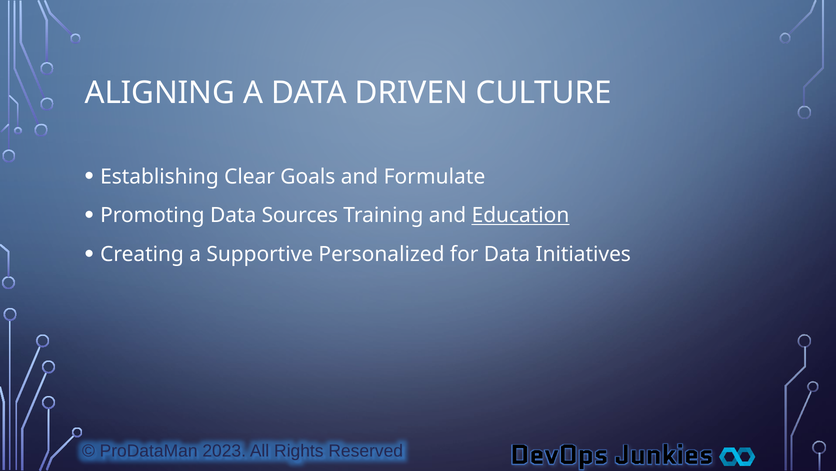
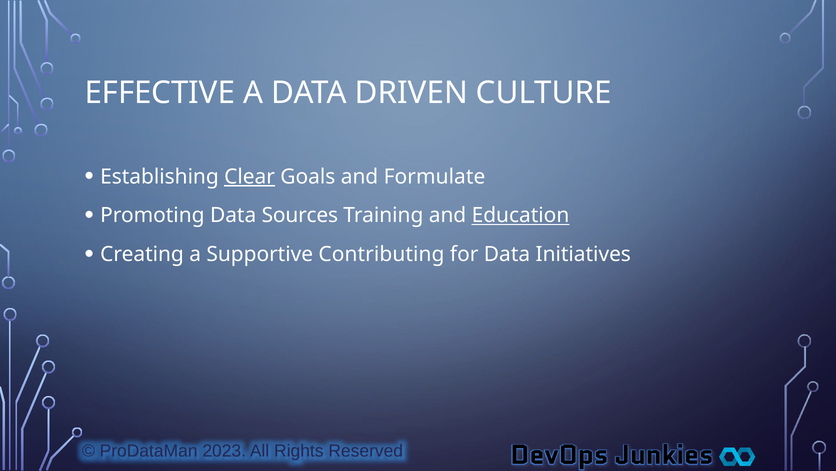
ALIGNING: ALIGNING -> EFFECTIVE (160, 93)
Clear underline: none -> present (250, 176)
Personalized: Personalized -> Contributing (381, 254)
